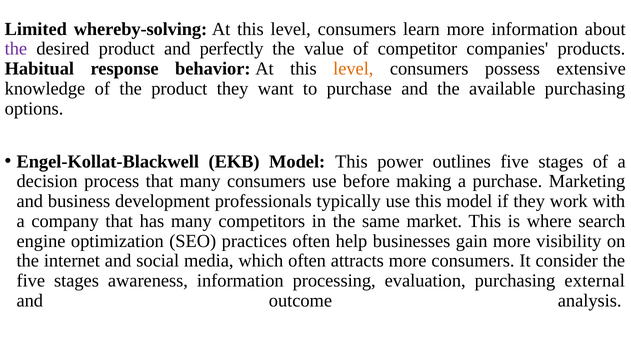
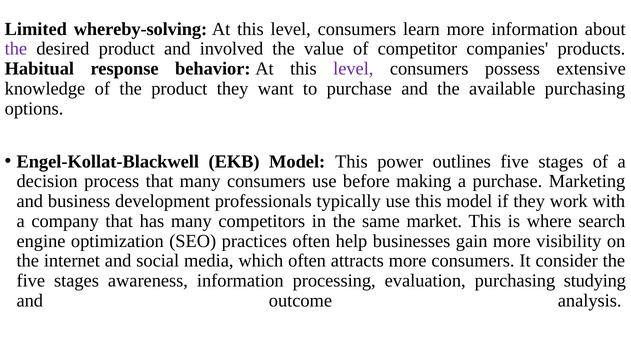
perfectly: perfectly -> involved (232, 49)
level colour: orange -> purple (353, 69)
external: external -> studying (595, 281)
